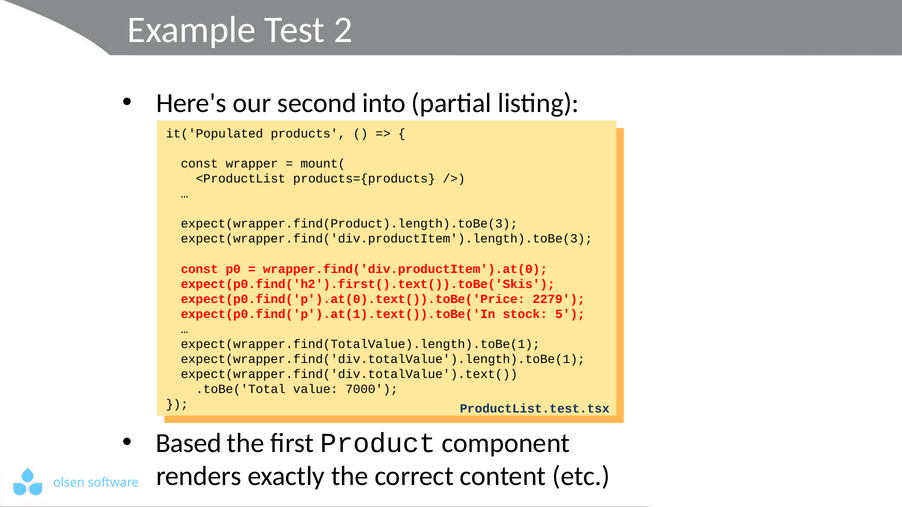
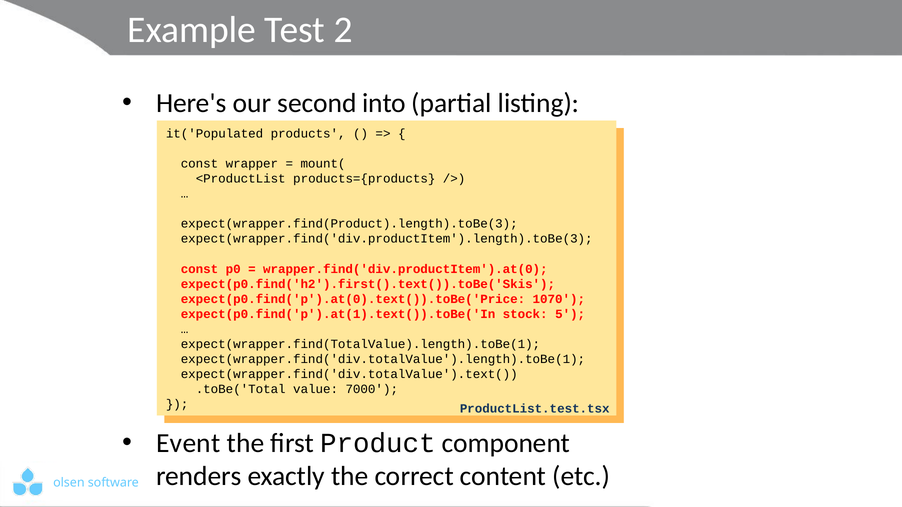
2279: 2279 -> 1070 (559, 299)
Based: Based -> Event (188, 443)
